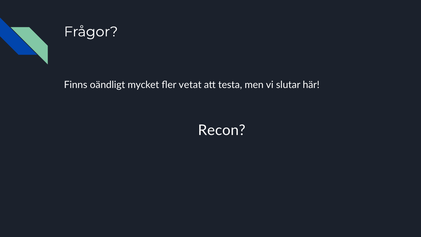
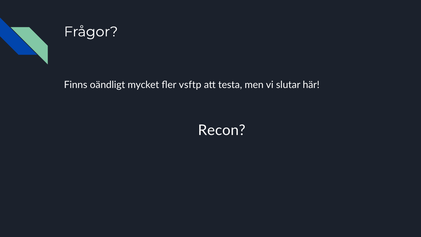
vetat: vetat -> vsftp (190, 85)
